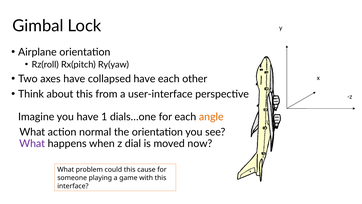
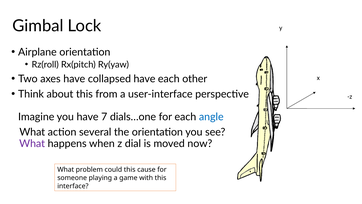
1: 1 -> 7 (104, 117)
angle colour: orange -> blue (211, 117)
normal: normal -> several (95, 132)
